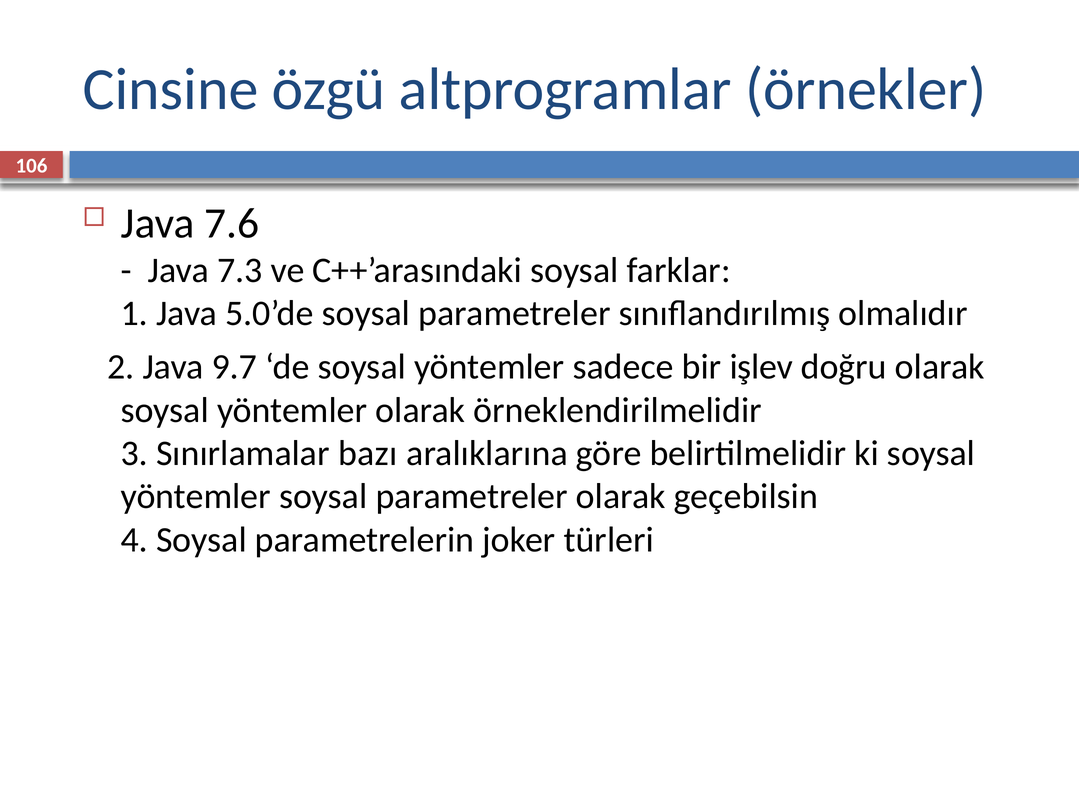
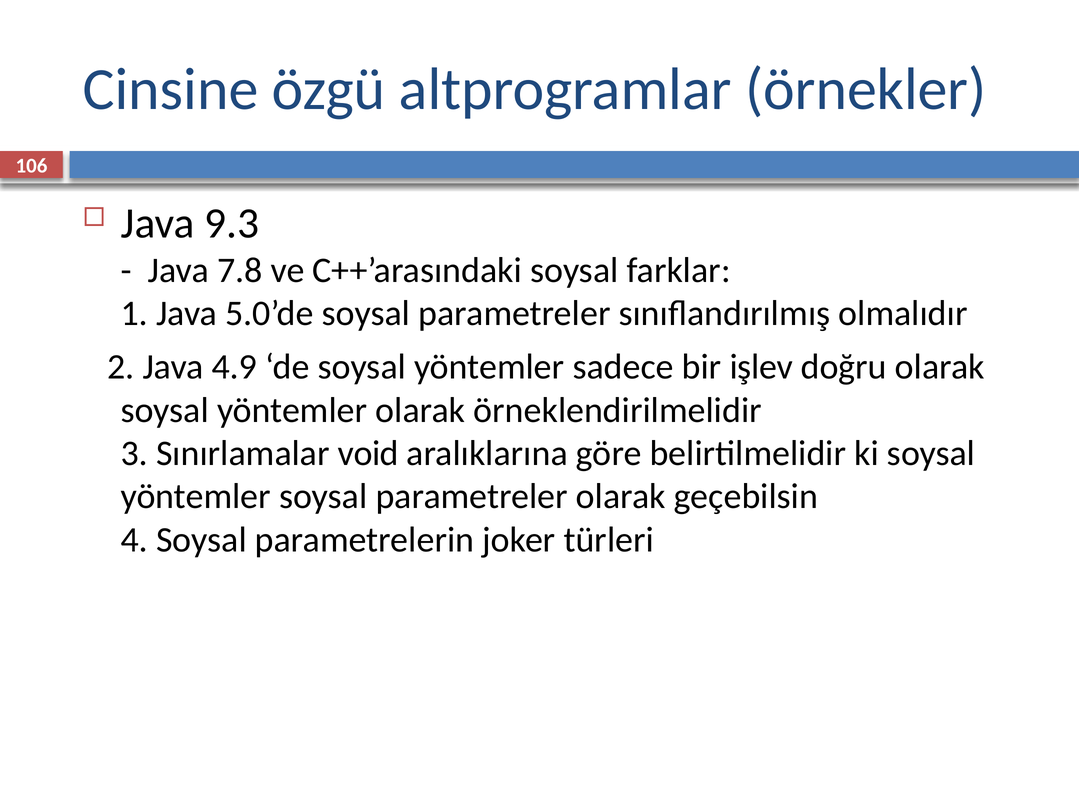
7.6: 7.6 -> 9.3 (232, 223)
7.3: 7.3 -> 7.8 (240, 270)
9.7: 9.7 -> 4.9 (234, 367)
bazı: bazı -> void (368, 454)
